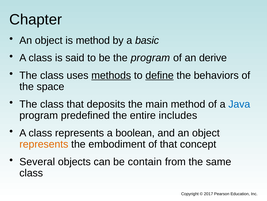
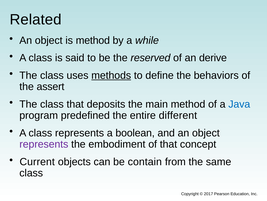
Chapter: Chapter -> Related (36, 20)
basic: basic -> while (147, 40)
the program: program -> reserved (150, 58)
define underline: present -> none (160, 75)
space: space -> assert (51, 86)
includes: includes -> different (178, 115)
represents colour: orange -> purple (44, 144)
Several: Several -> Current (37, 161)
